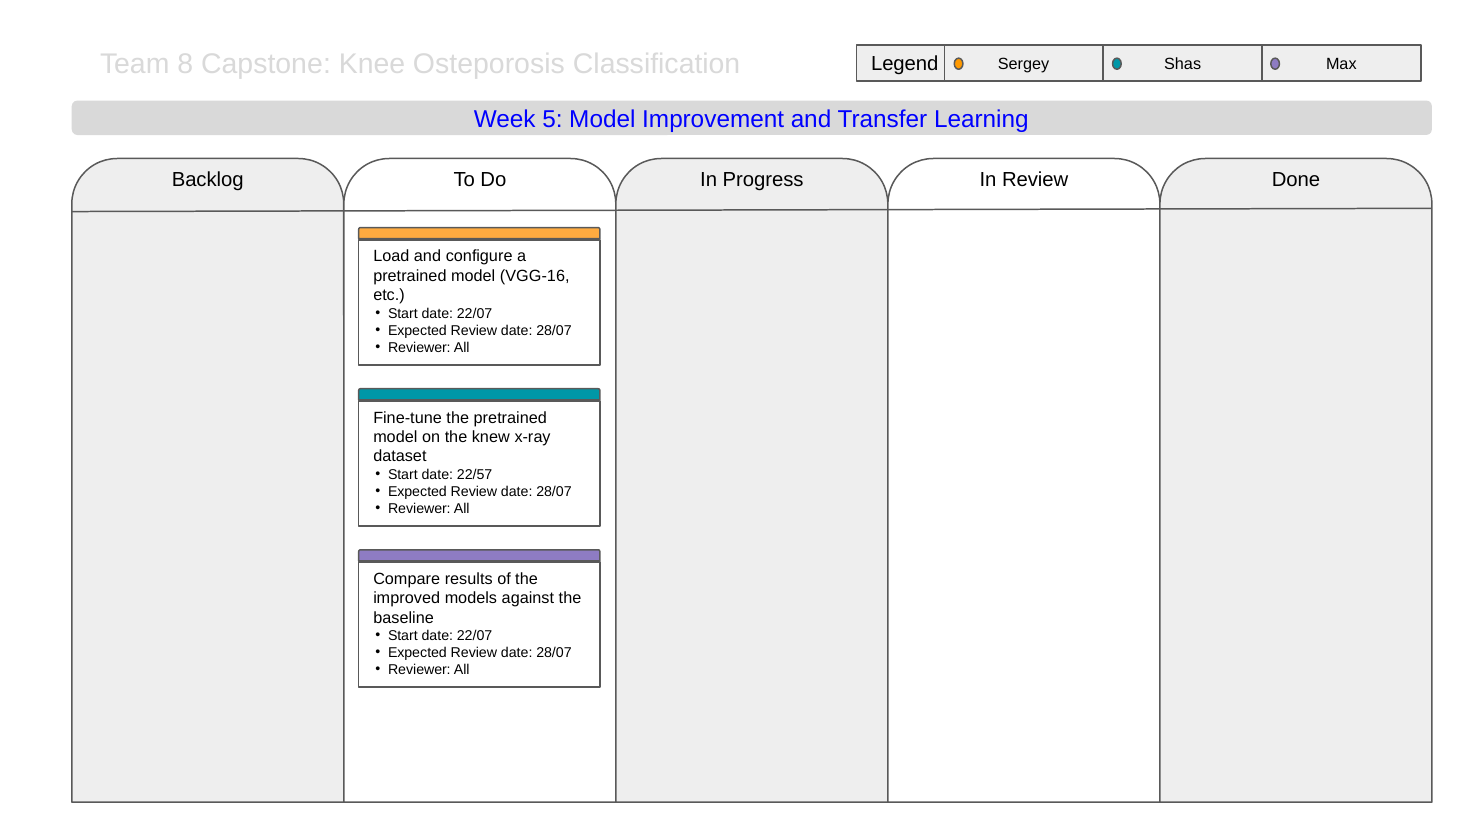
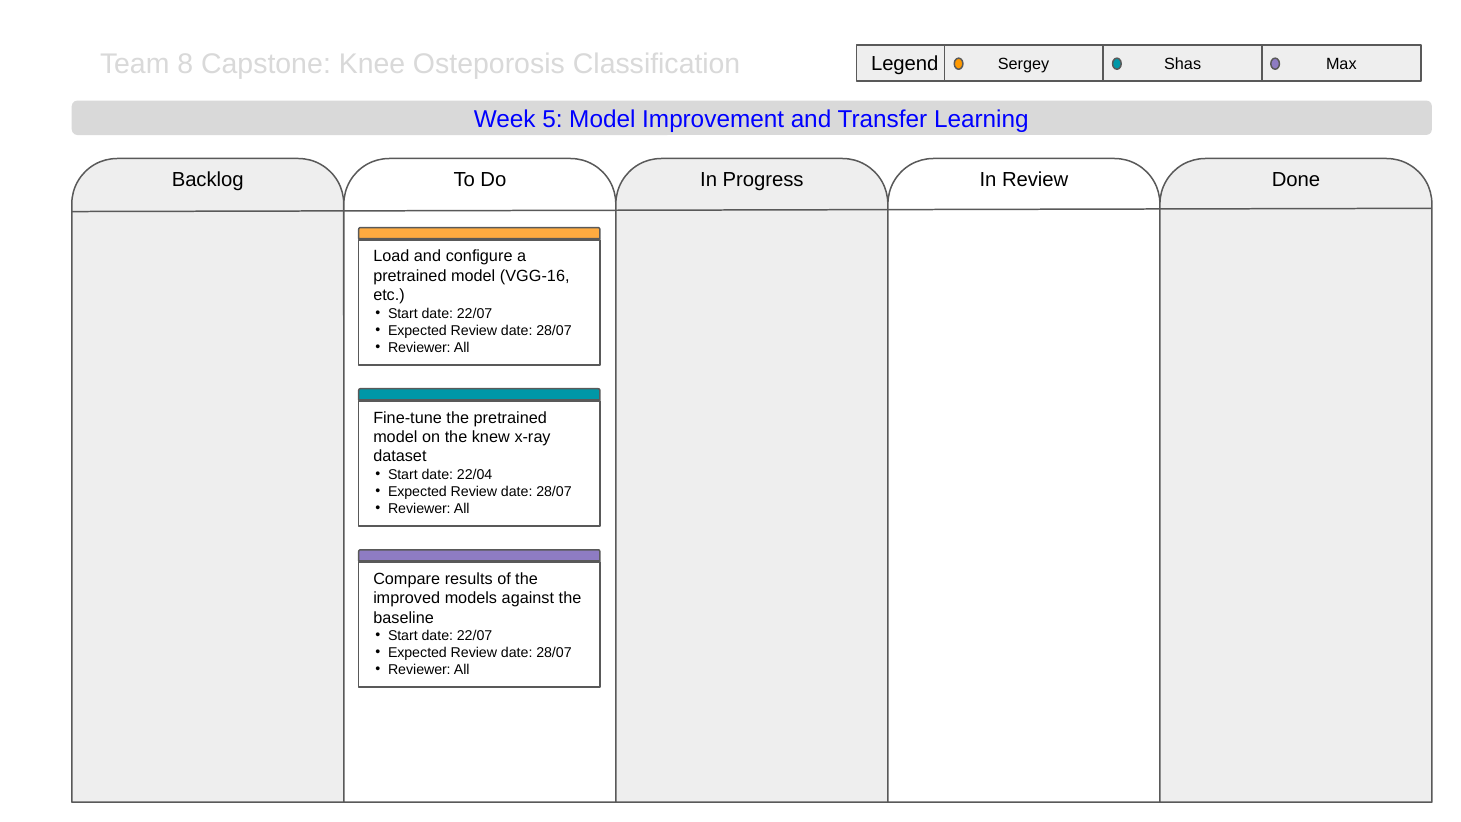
22/57: 22/57 -> 22/04 (475, 475)
